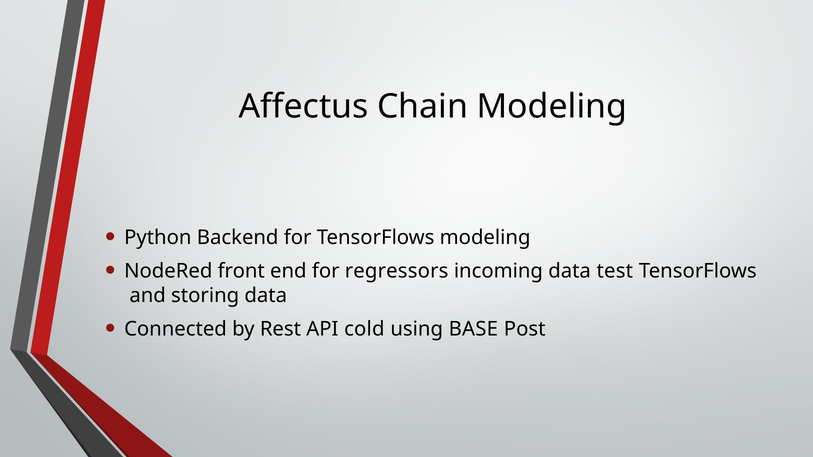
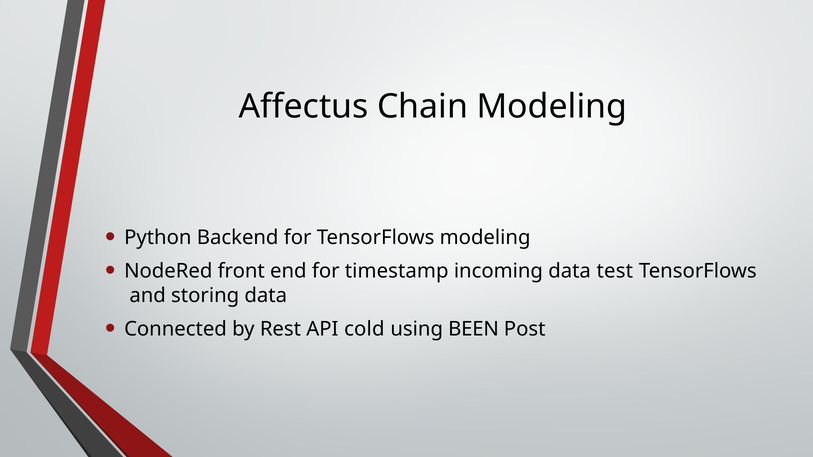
regressors: regressors -> timestamp (397, 271)
BASE: BASE -> BEEN (474, 329)
